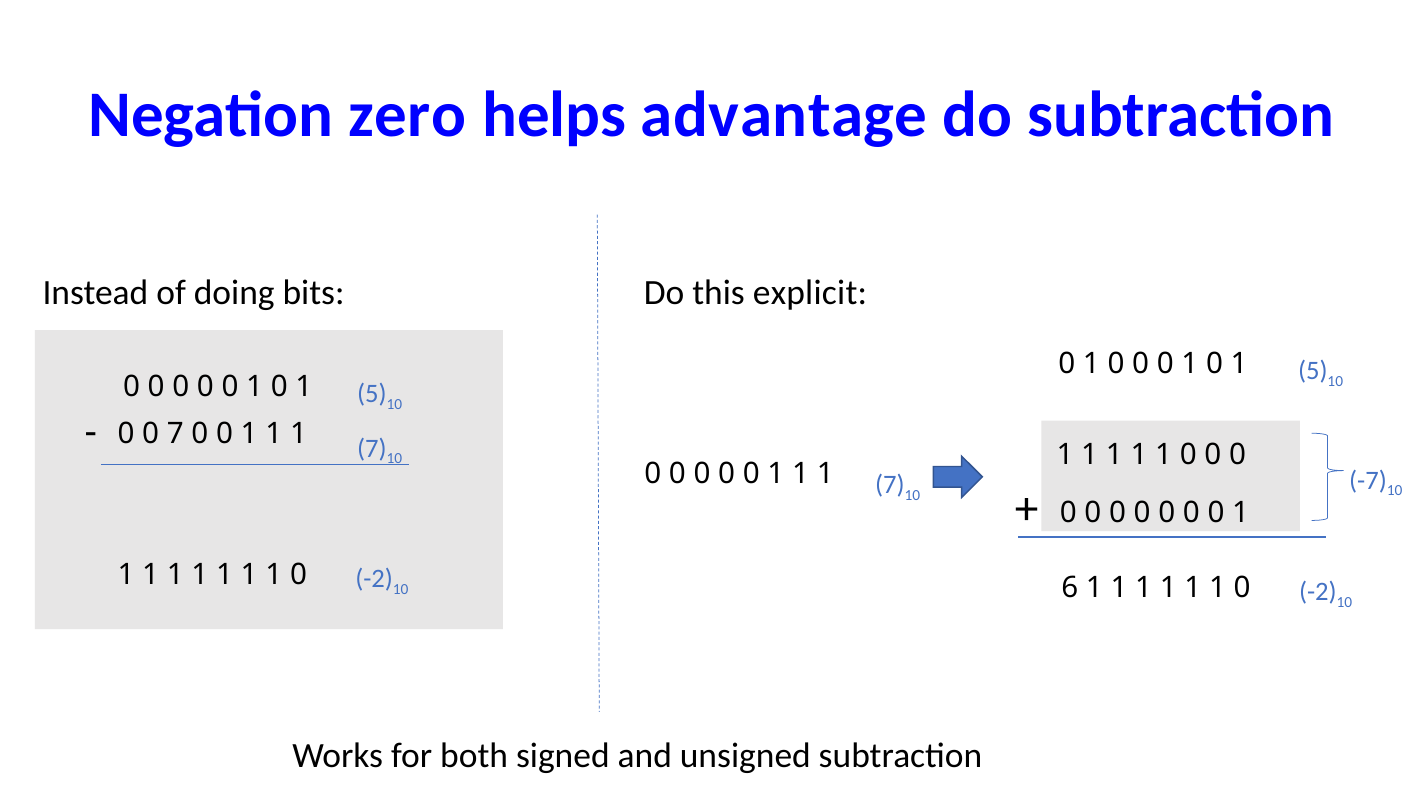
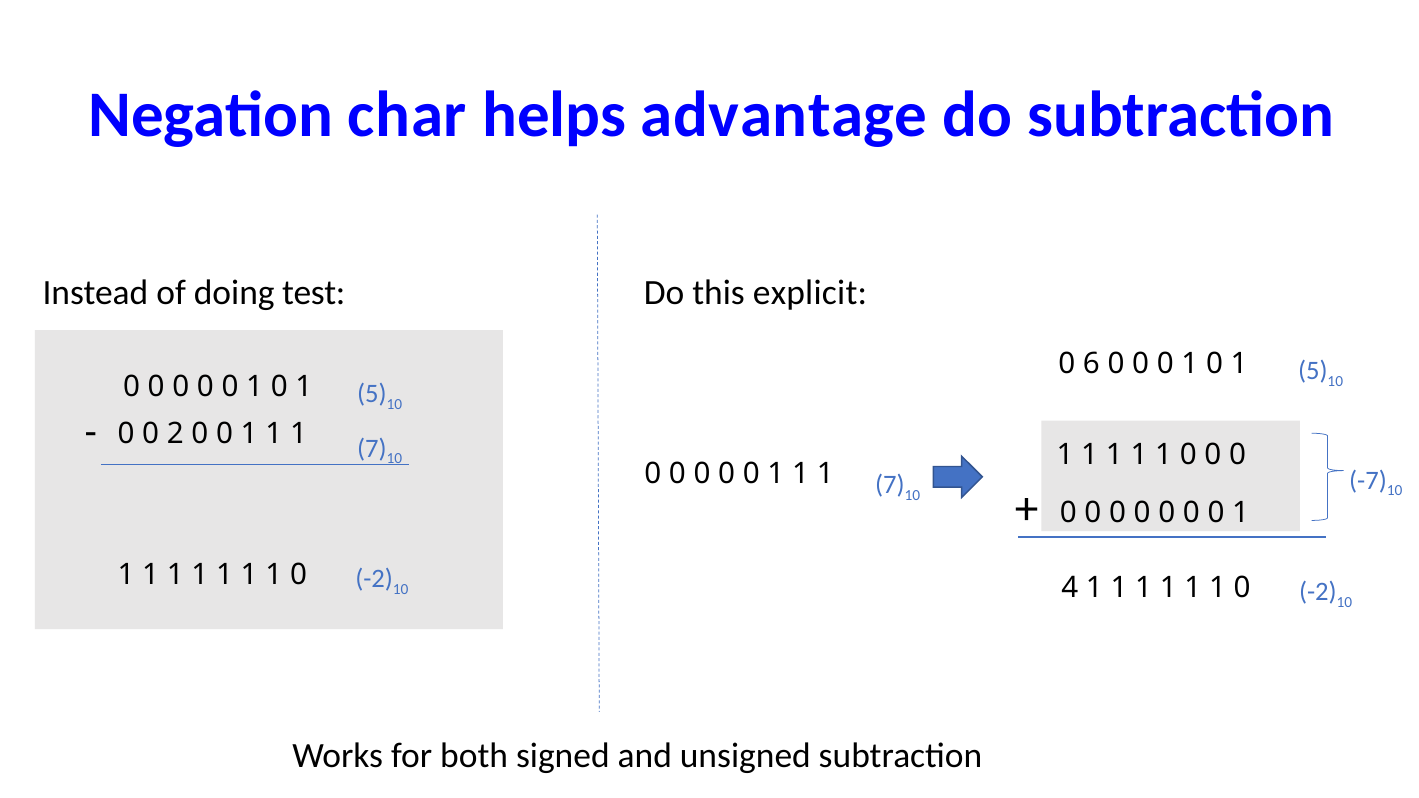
zero: zero -> char (407, 115)
bits: bits -> test (314, 293)
1: 1 -> 6 (1091, 364)
0 7: 7 -> 2 (175, 434)
6: 6 -> 4 (1070, 588)
